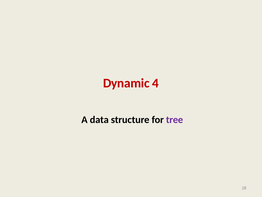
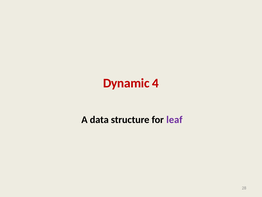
tree: tree -> leaf (174, 119)
